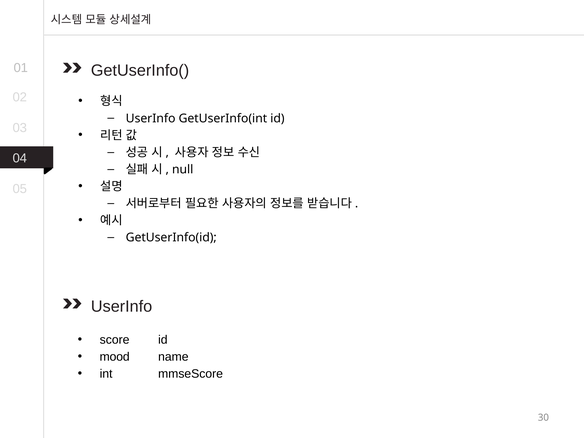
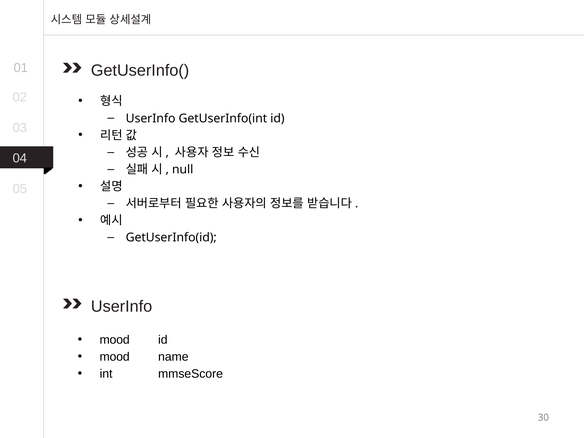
score: score -> mood (115, 340)
